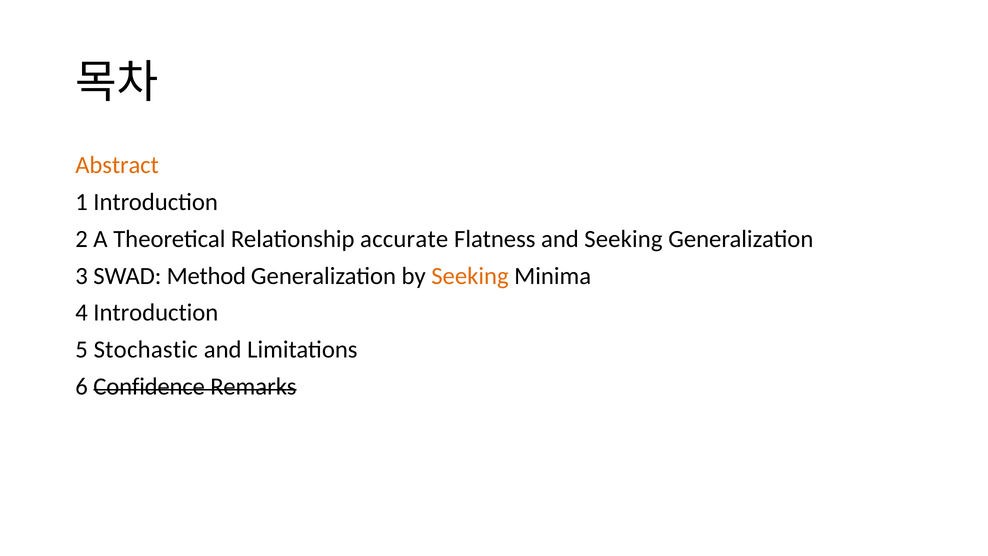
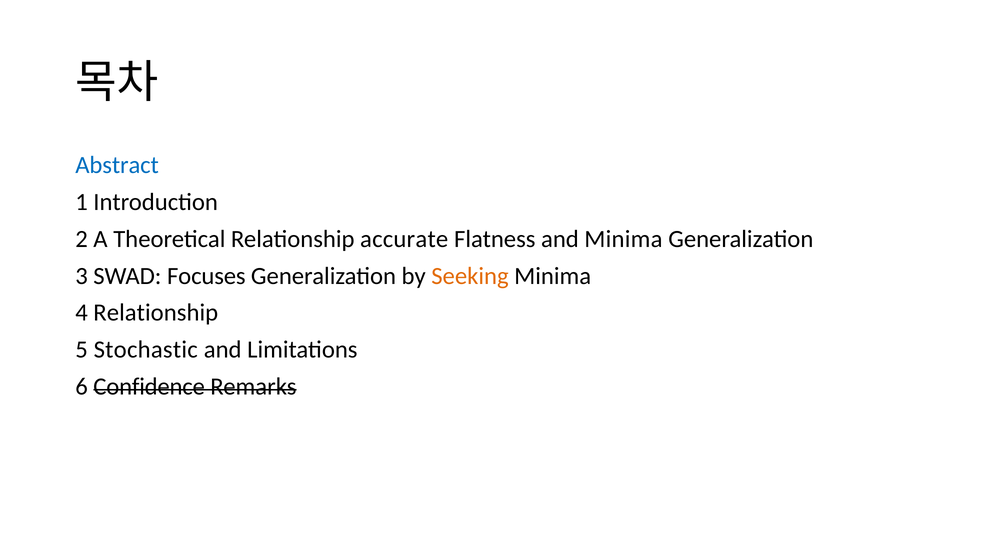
Abstract colour: orange -> blue (117, 165)
and Seeking: Seeking -> Minima (623, 239)
Method: Method -> Focuses (206, 276)
4 Introduction: Introduction -> Relationship (156, 313)
